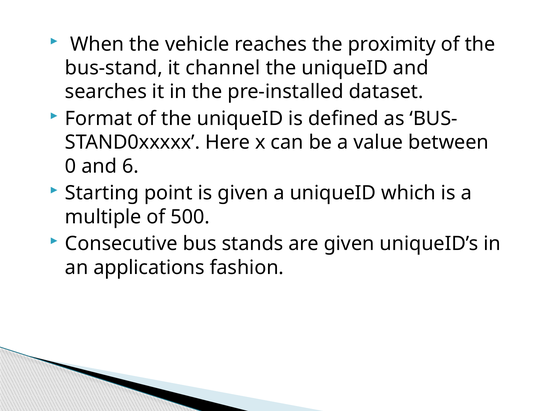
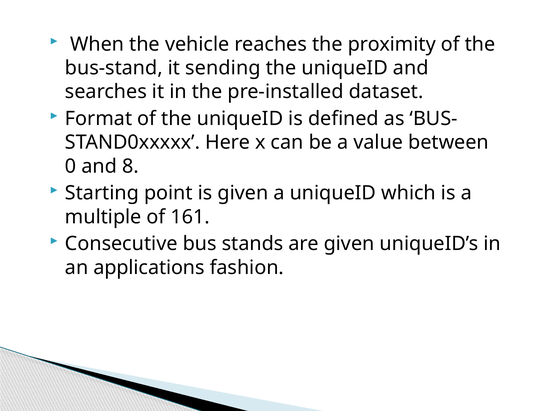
channel: channel -> sending (223, 68)
6: 6 -> 8 (130, 166)
500: 500 -> 161 (190, 217)
